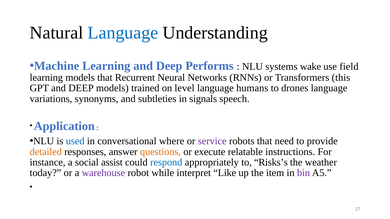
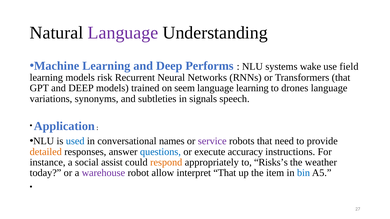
Language colour: blue -> purple (123, 33)
models that: that -> risk (105, 78)
Transformers this: this -> that (341, 78)
level: level -> seem (185, 88)
language humans: humans -> learning (252, 88)
where: where -> names (172, 141)
questions colour: orange -> blue (160, 152)
relatable: relatable -> accuracy (245, 152)
respond colour: blue -> orange (166, 163)
while: while -> allow (163, 173)
interpret Like: Like -> That (225, 173)
bin colour: purple -> blue (304, 173)
